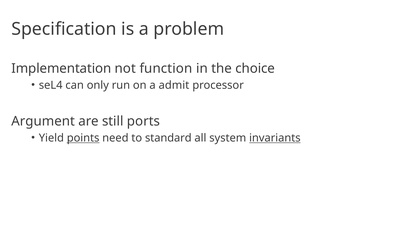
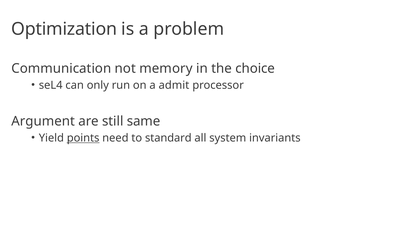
Specification: Specification -> Optimization (64, 29)
Implementation: Implementation -> Communication (61, 68)
function: function -> memory (166, 68)
ports: ports -> same (144, 121)
invariants underline: present -> none (275, 138)
